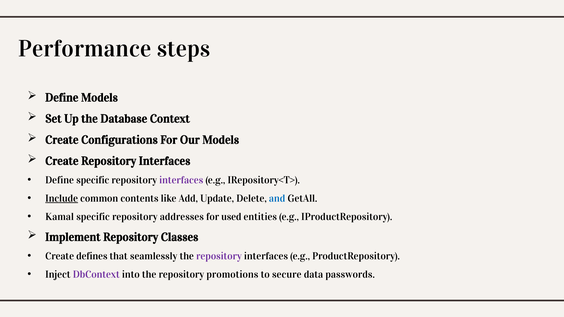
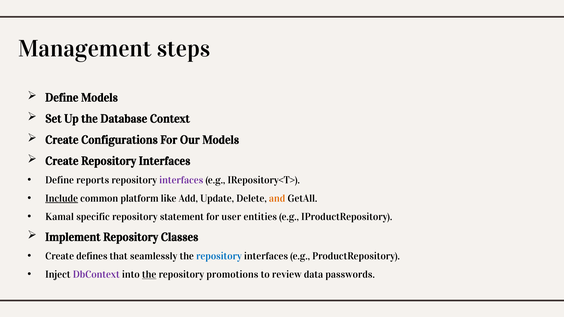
Performance: Performance -> Management (85, 49)
Define specific: specific -> reports (93, 180)
contents: contents -> platform (140, 199)
and colour: blue -> orange (277, 199)
addresses: addresses -> statement (182, 217)
used: used -> user (231, 217)
repository colour: purple -> blue (219, 256)
the underline: none -> present (149, 275)
secure: secure -> review (287, 275)
